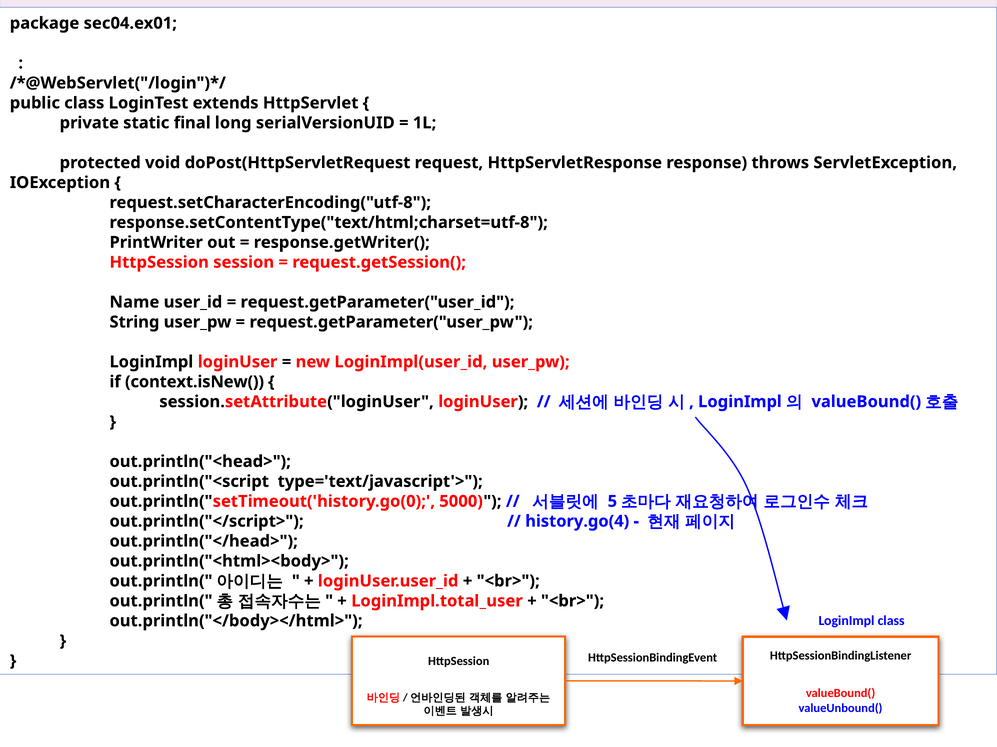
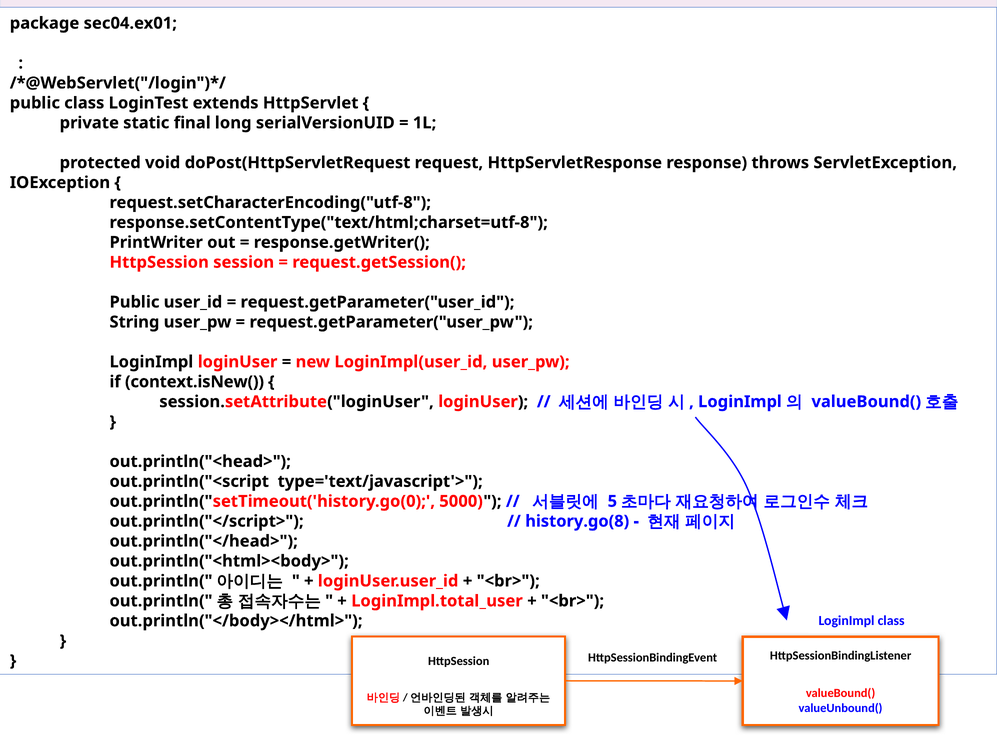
Name: Name -> Public (134, 302)
history.go(4: history.go(4 -> history.go(8 (577, 522)
